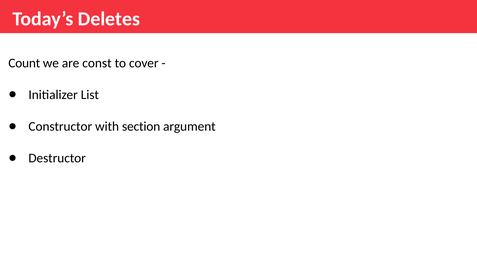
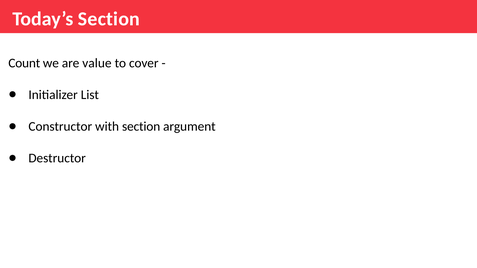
Today’s Deletes: Deletes -> Section (109, 19)
const: const -> value (97, 63)
